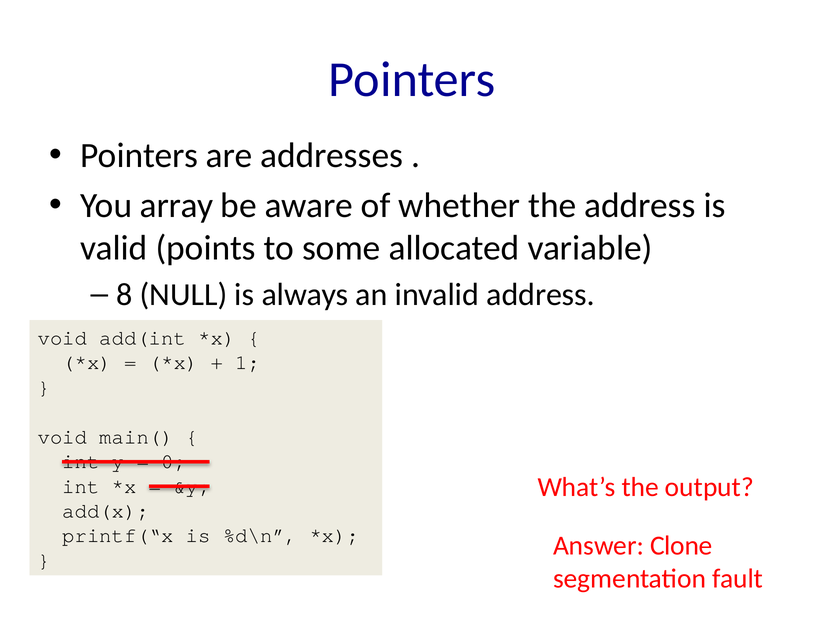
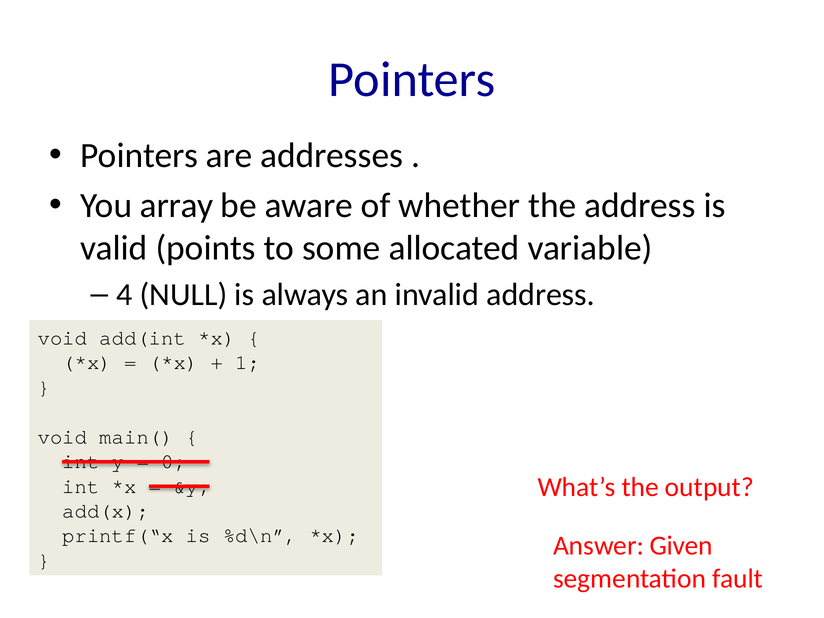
8: 8 -> 4 (125, 295)
Clone: Clone -> Given (681, 546)
